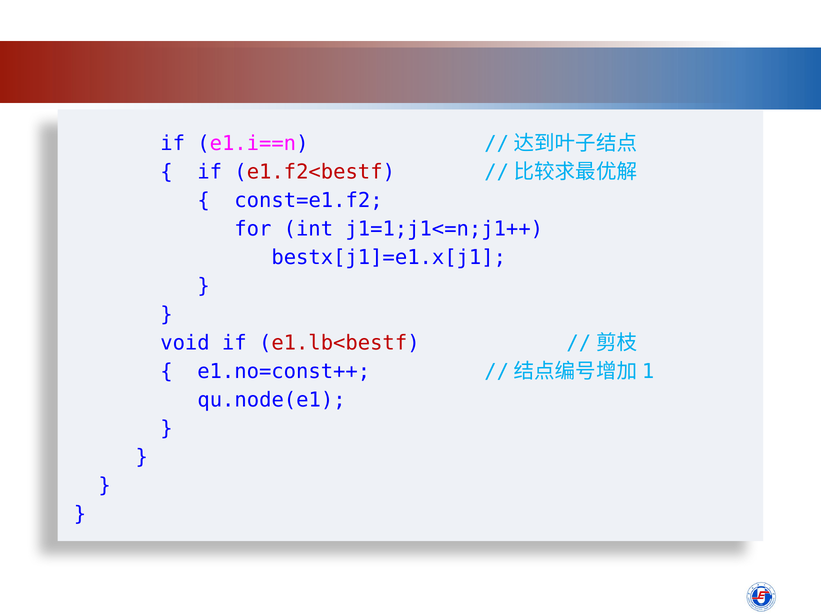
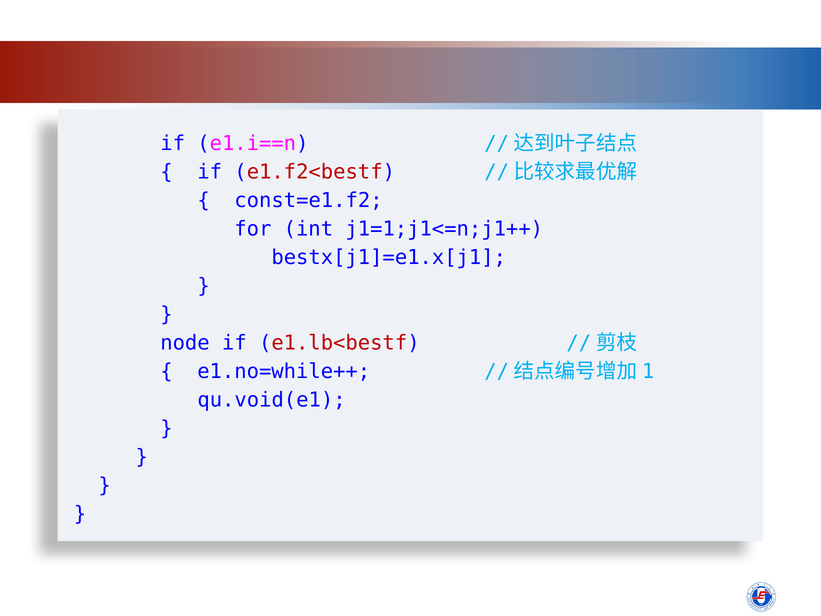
void: void -> node (185, 343)
e1.no=const++: e1.no=const++ -> e1.no=while++ (284, 371)
qu.node(e1: qu.node(e1 -> qu.void(e1 (272, 400)
